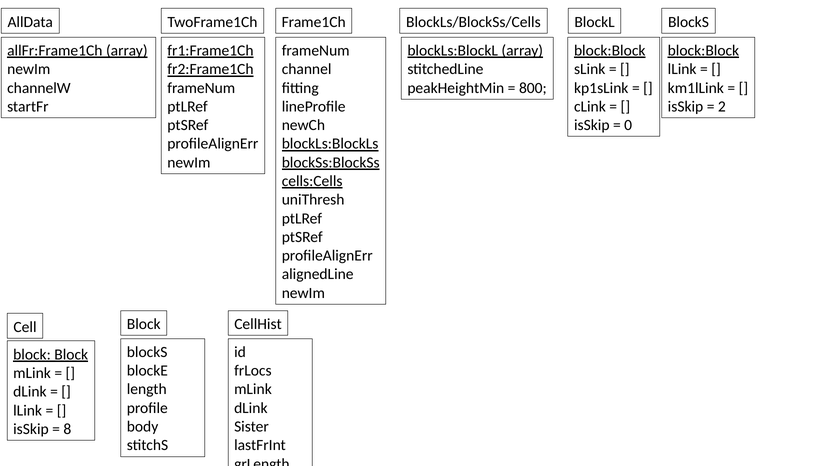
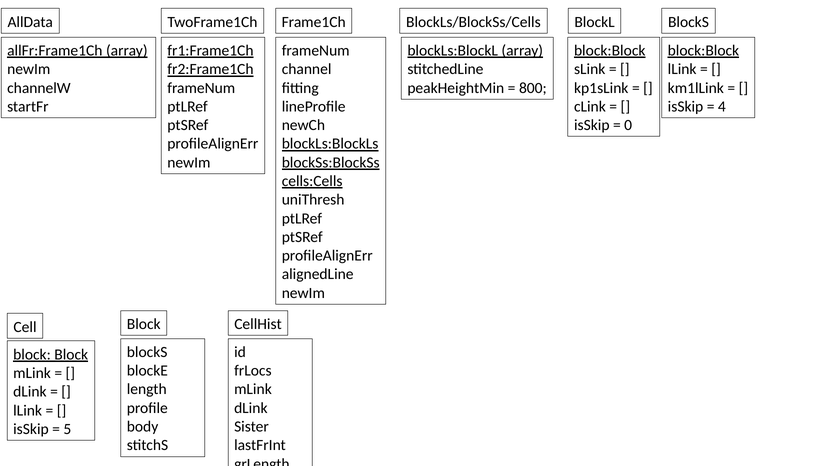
2: 2 -> 4 (722, 107)
8: 8 -> 5 (67, 429)
